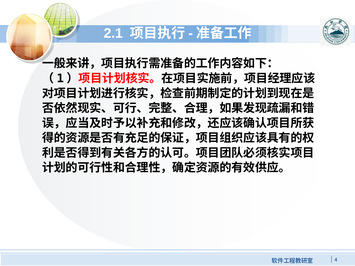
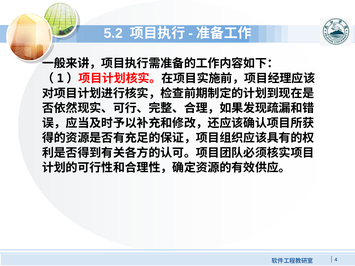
2.1: 2.1 -> 5.2 (113, 33)
